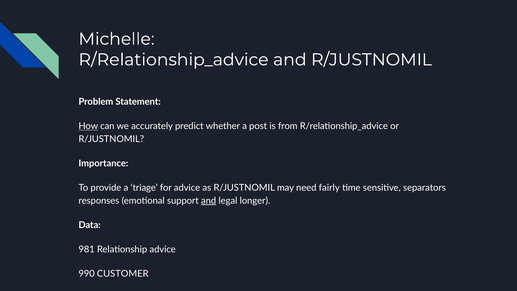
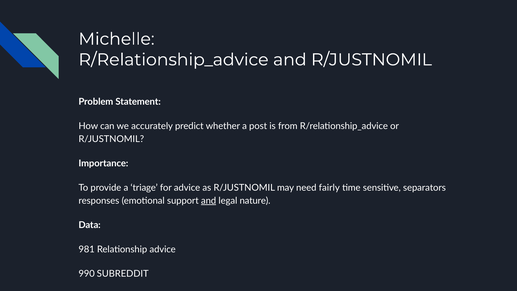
How underline: present -> none (88, 126)
longer: longer -> nature (255, 201)
CUSTOMER: CUSTOMER -> SUBREDDIT (123, 274)
